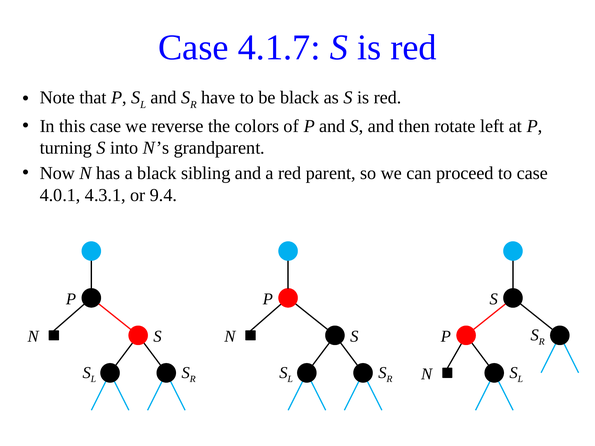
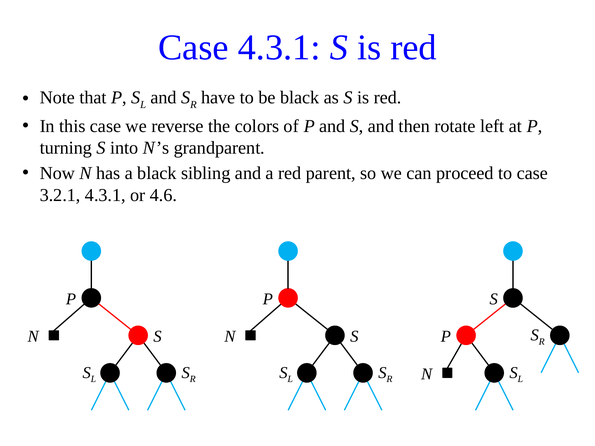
Case 4.1.7: 4.1.7 -> 4.3.1 (279, 48)
4.0.1: 4.0.1 -> 3.2.1 (60, 195)
9.4: 9.4 -> 4.6 (163, 195)
